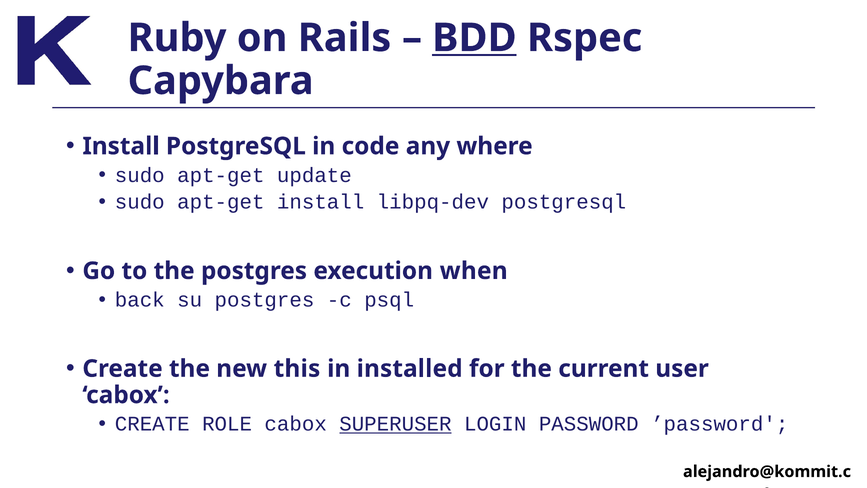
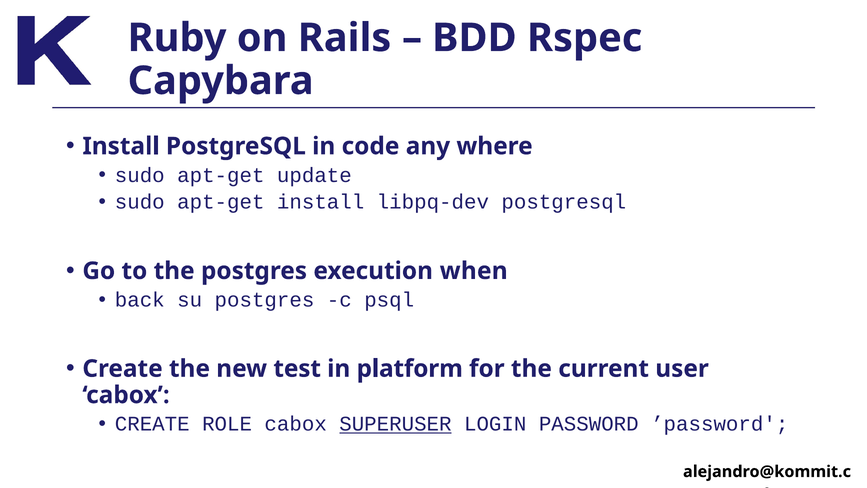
BDD underline: present -> none (474, 38)
this: this -> test (297, 368)
installed: installed -> platform (410, 368)
